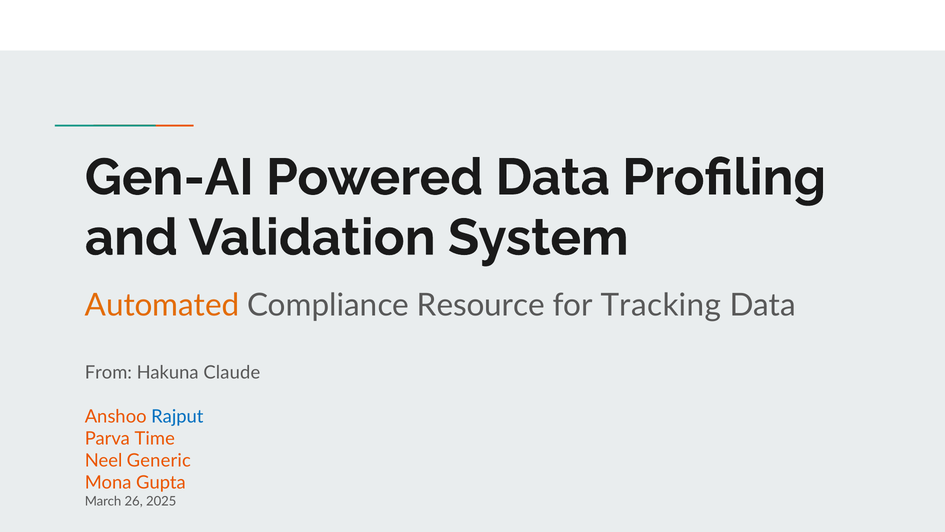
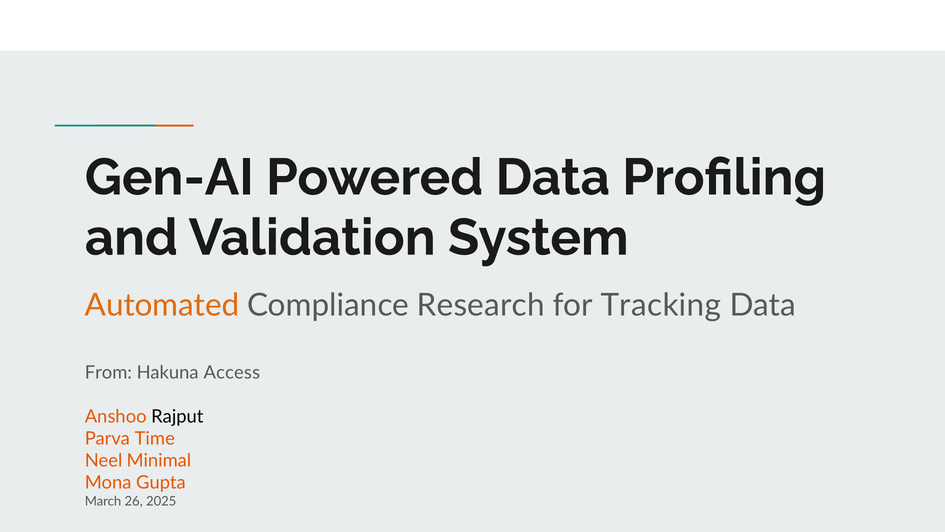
Resource: Resource -> Research (481, 305)
Claude: Claude -> Access (232, 372)
Rajput colour: blue -> black (177, 416)
Generic: Generic -> Minimal (159, 460)
